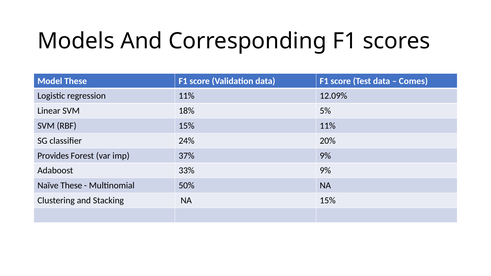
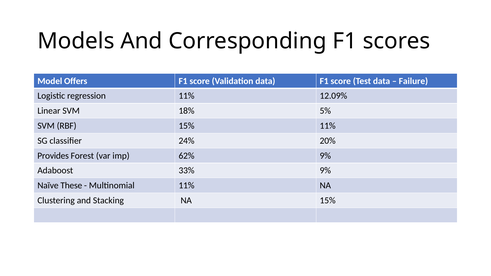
Model These: These -> Offers (76, 81)
Comes: Comes -> Failure (413, 81)
37%: 37% -> 62% (187, 156)
Multinomial 50%: 50% -> 11% (187, 186)
